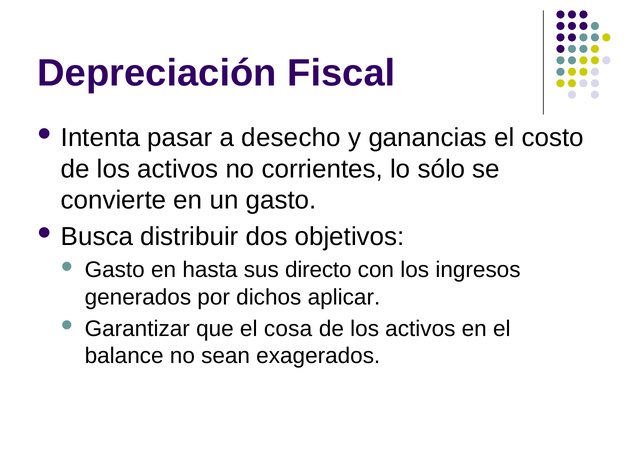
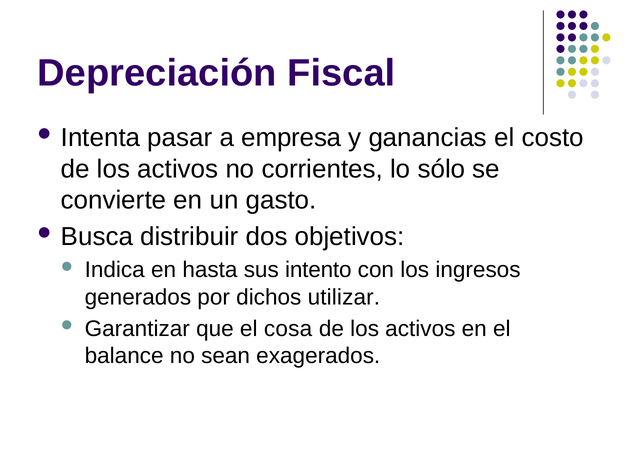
desecho: desecho -> empresa (291, 138)
Gasto: Gasto -> Indica (115, 270)
directo: directo -> intento (318, 270)
aplicar: aplicar -> utilizar (344, 297)
